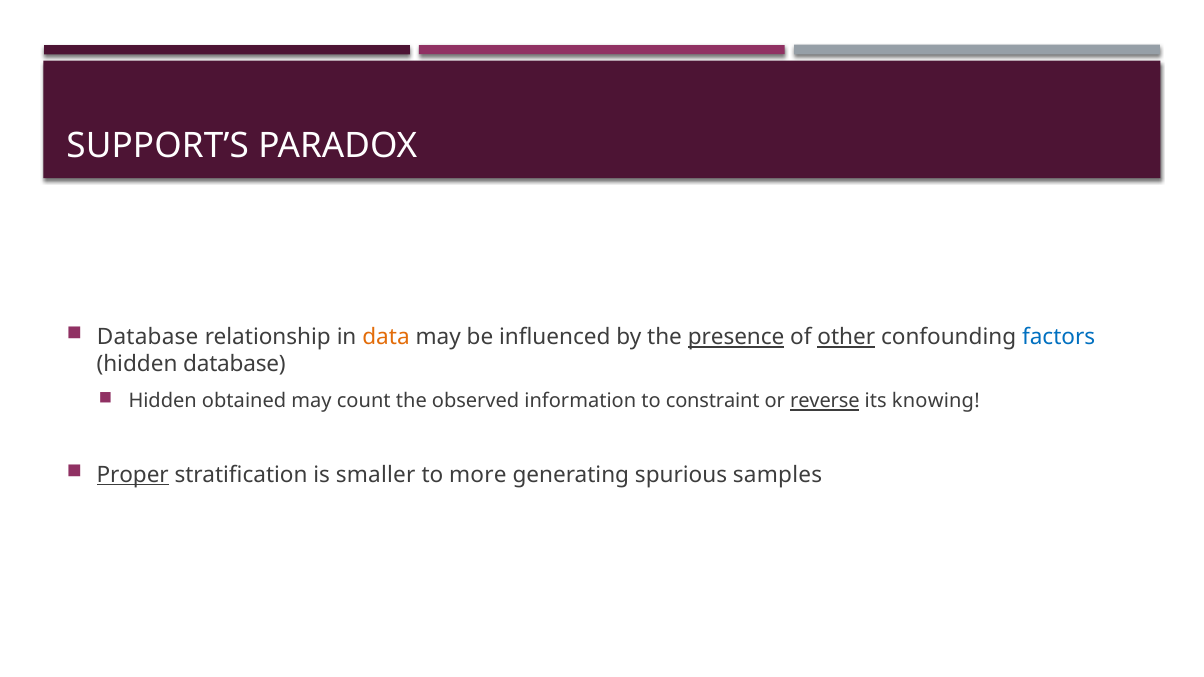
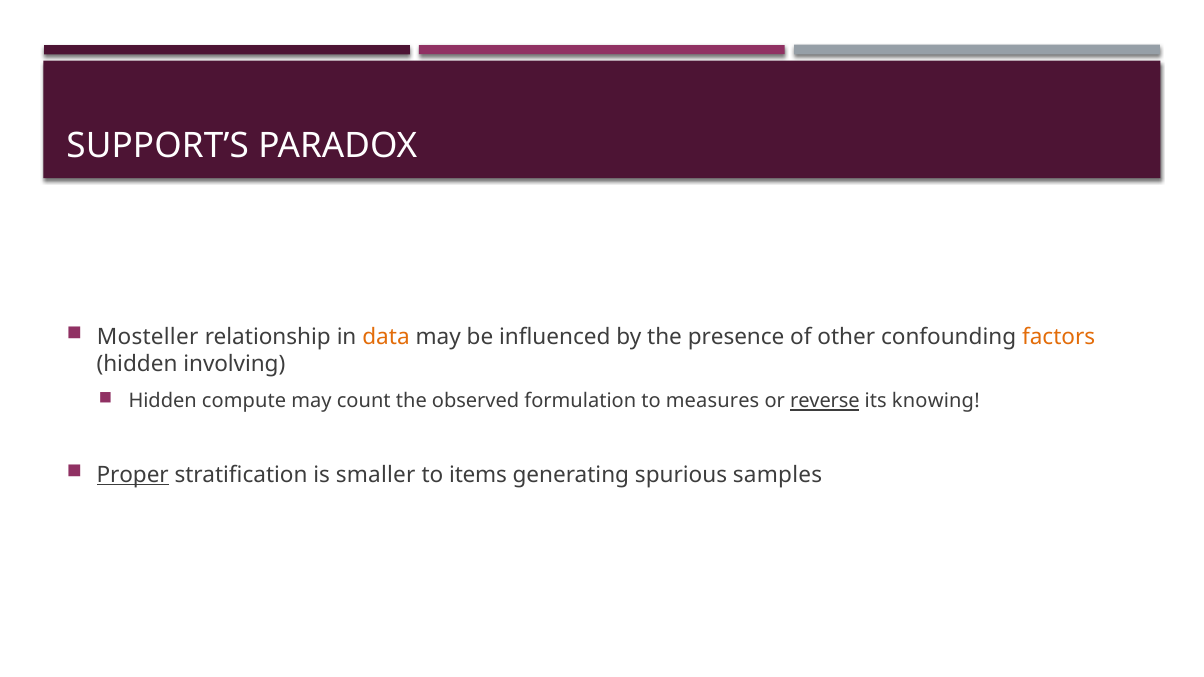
Database: Database -> Mosteller (148, 337)
presence underline: present -> none (736, 337)
other underline: present -> none (846, 337)
factors colour: blue -> orange (1059, 337)
hidden database: database -> involving (234, 365)
obtained: obtained -> compute (244, 402)
information: information -> formulation (580, 402)
constraint: constraint -> measures (713, 402)
more: more -> items (478, 475)
